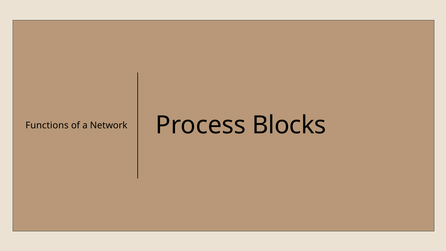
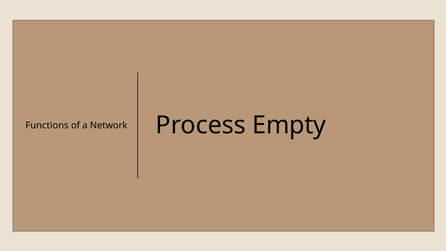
Blocks: Blocks -> Empty (289, 125)
